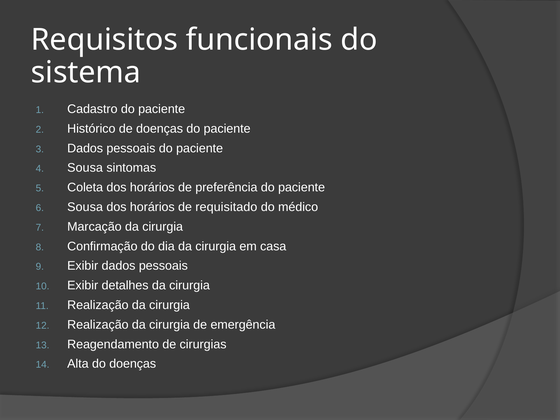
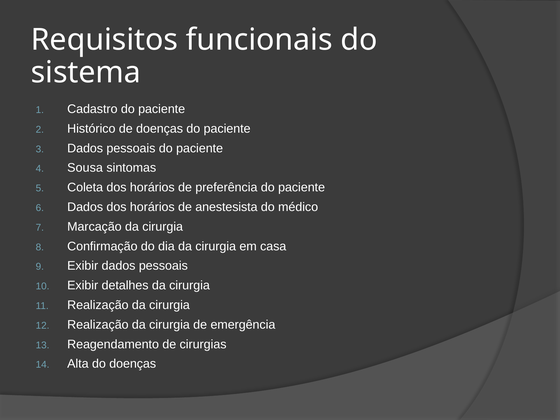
Sousa: Sousa -> Dados (85, 207)
requisitado: requisitado -> anestesista (226, 207)
